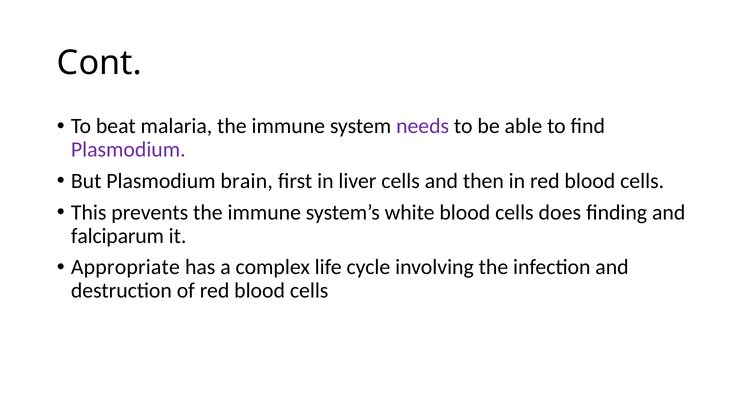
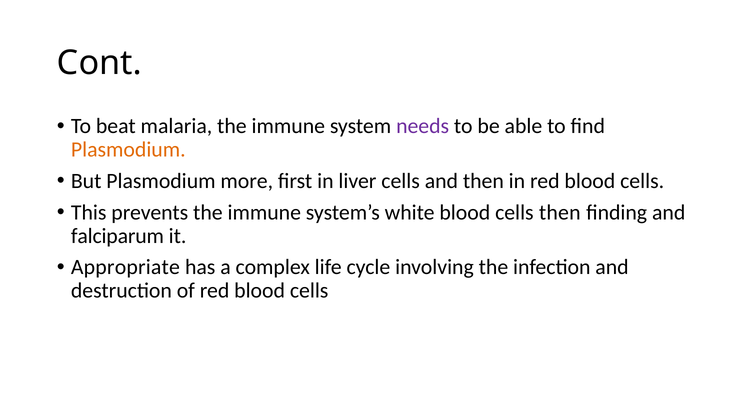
Plasmodium colour: purple -> orange (128, 150)
brain: brain -> more (247, 181)
cells does: does -> then (560, 212)
